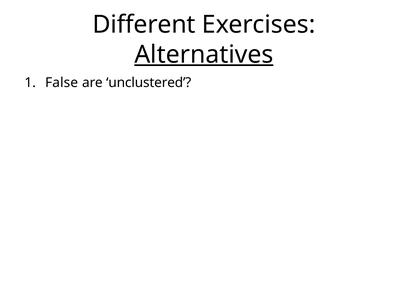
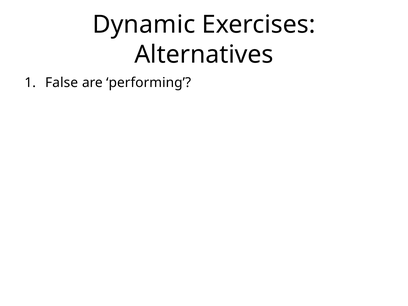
Different: Different -> Dynamic (144, 25)
Alternatives underline: present -> none (204, 54)
unclustered: unclustered -> performing (149, 83)
